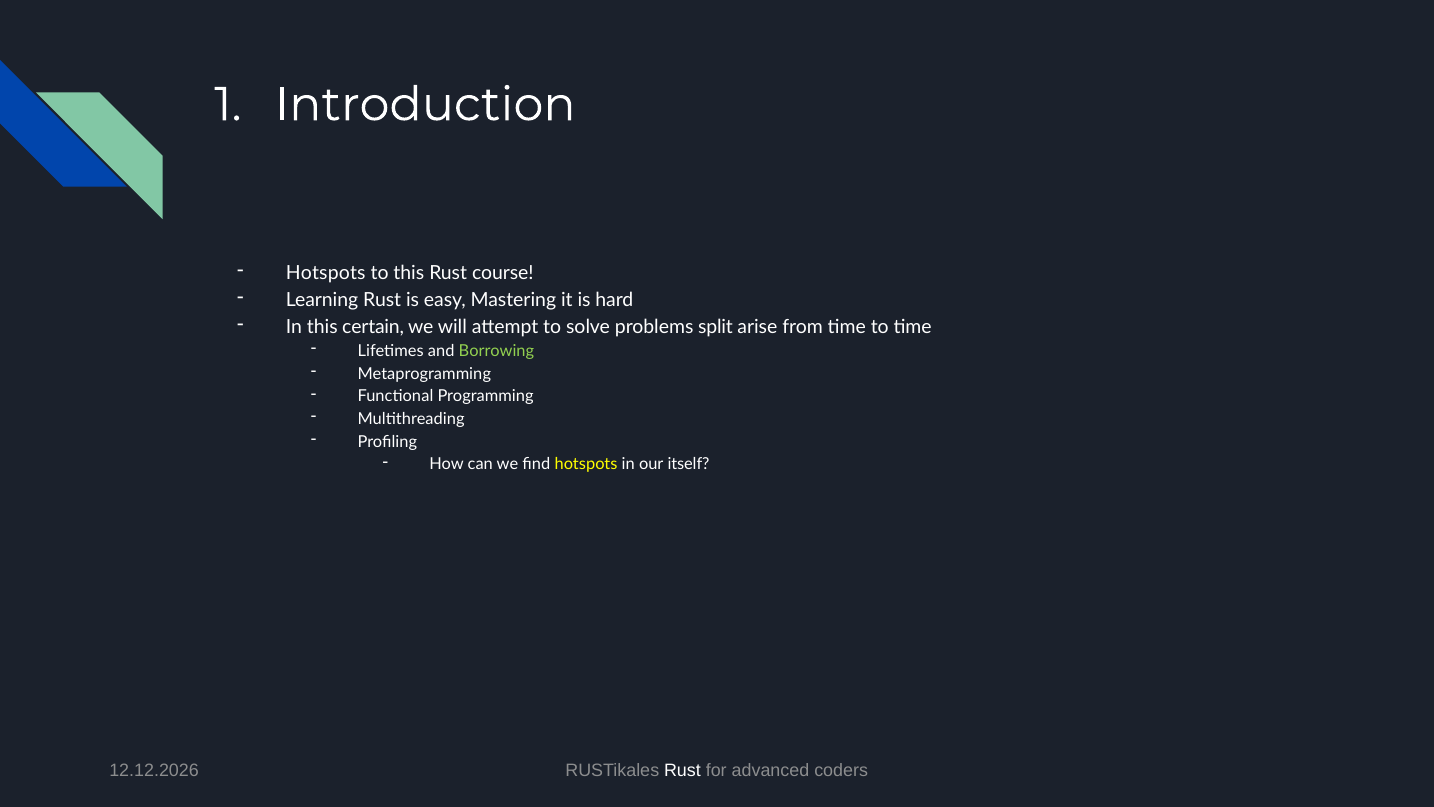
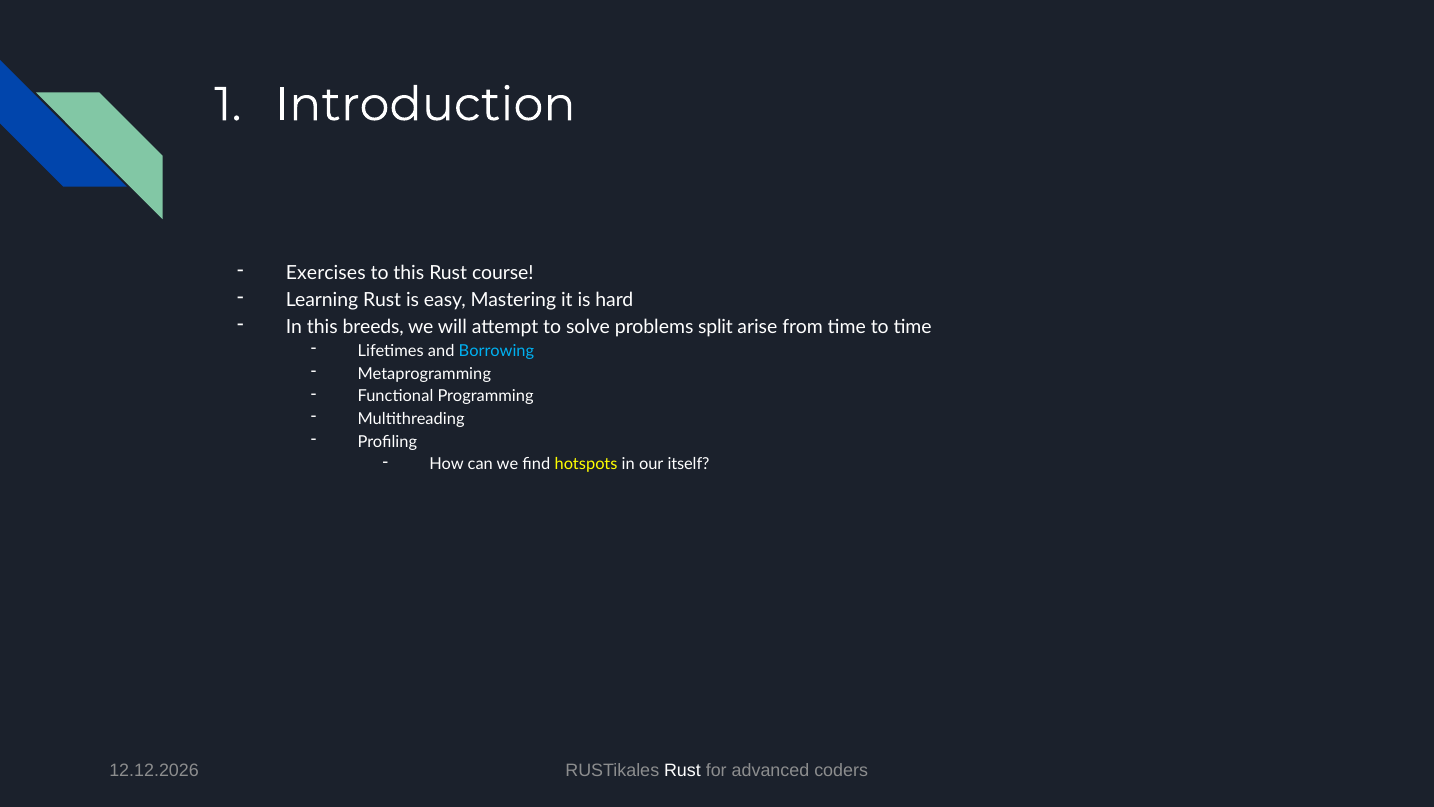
Hotspots: Hotspots -> Exercises (326, 273)
certain: certain -> breeds (373, 327)
Borrowing colour: light green -> light blue (496, 351)
